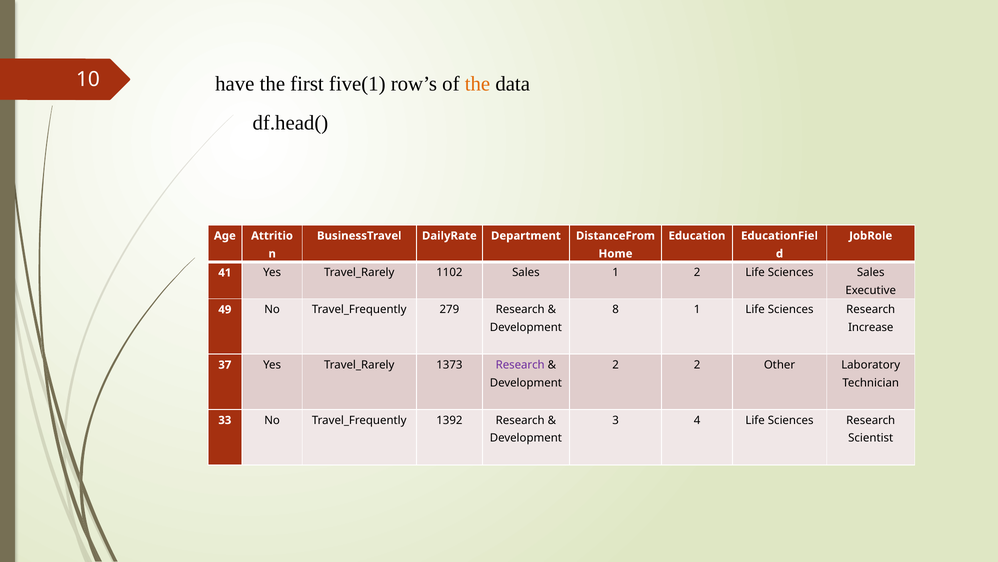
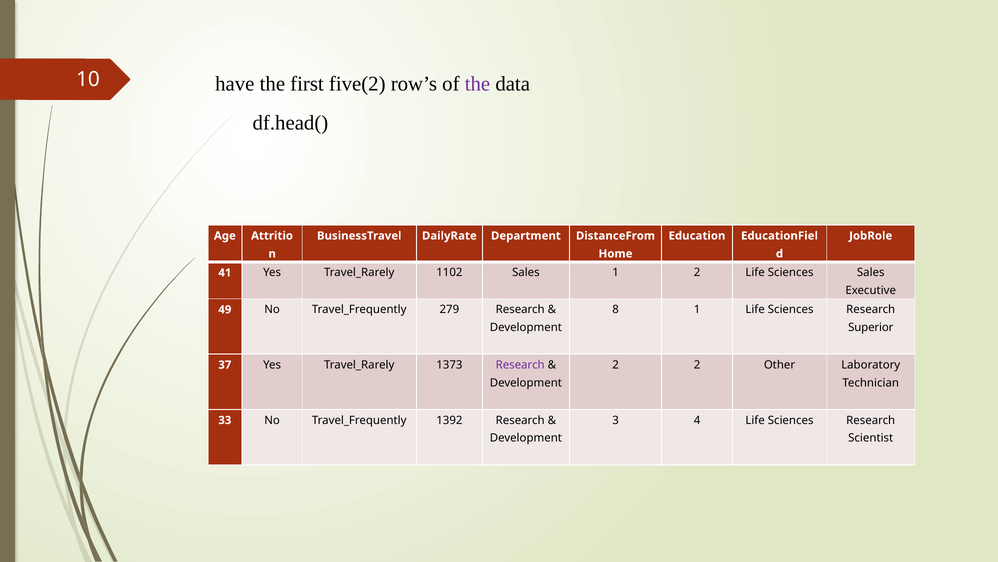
five(1: five(1 -> five(2 (357, 84)
the colour: orange -> purple (477, 84)
Increase: Increase -> Superior (871, 327)
